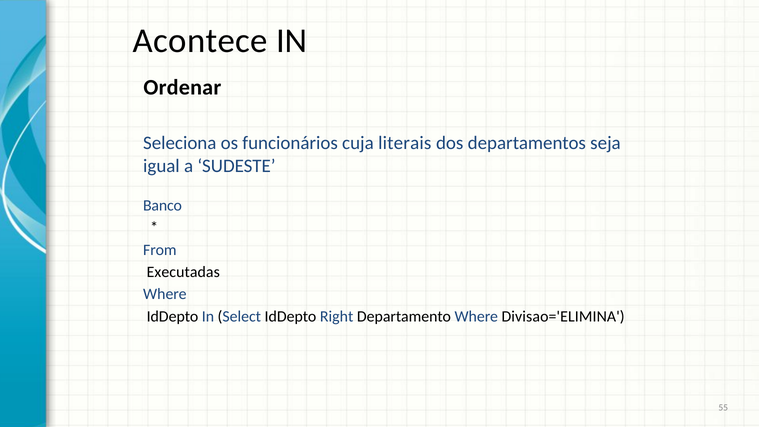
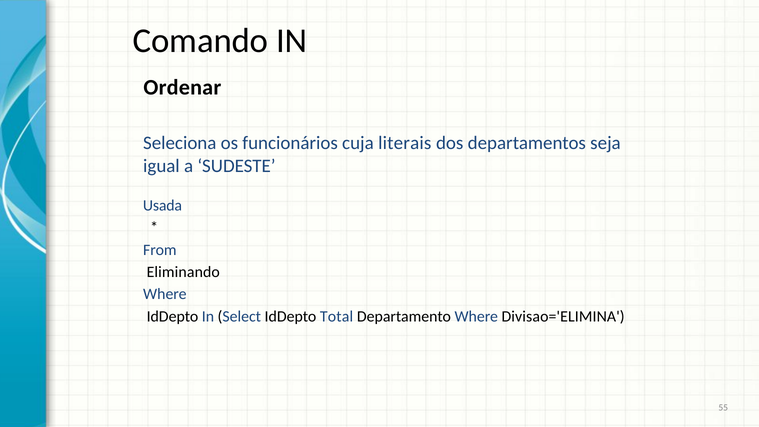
Acontece: Acontece -> Comando (201, 41)
Banco: Banco -> Usada (162, 205)
Executadas: Executadas -> Eliminando (183, 272)
Right: Right -> Total (337, 316)
